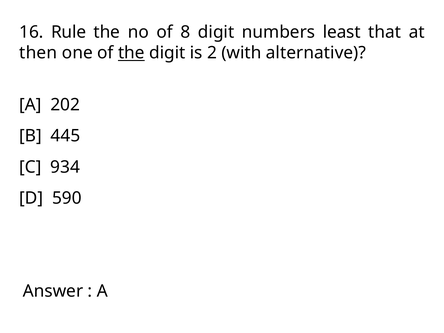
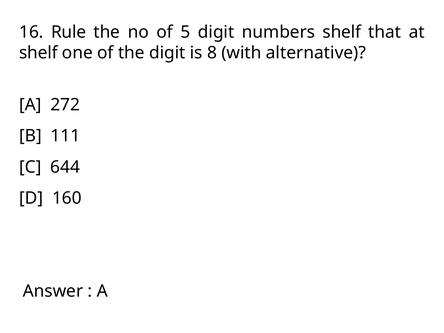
8: 8 -> 5 (185, 32)
numbers least: least -> shelf (342, 32)
then: then -> shelf (38, 53)
the underline: present -> none (131, 53)
2: 2 -> 8 (212, 53)
202: 202 -> 272 (65, 105)
445: 445 -> 111 (65, 136)
934: 934 -> 644 (65, 167)
590: 590 -> 160 (67, 198)
